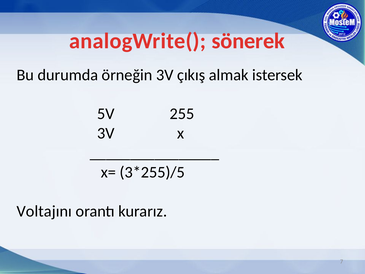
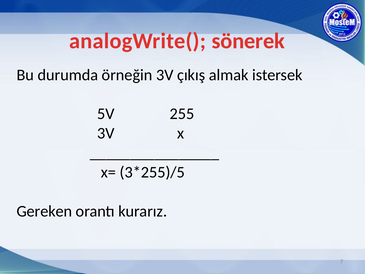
Voltajını: Voltajını -> Gereken (44, 211)
